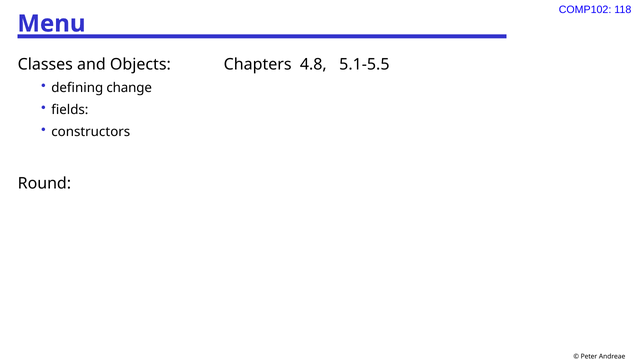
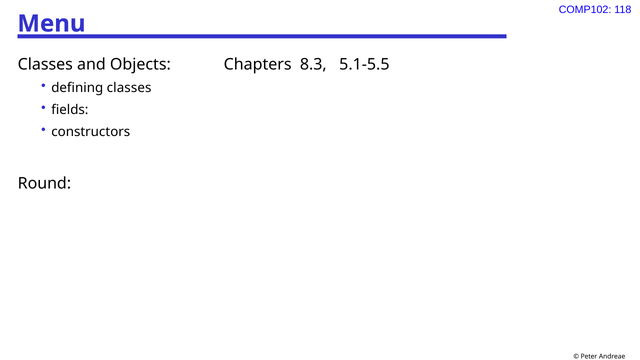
4.8: 4.8 -> 8.3 (313, 65)
defining change: change -> classes (129, 88)
